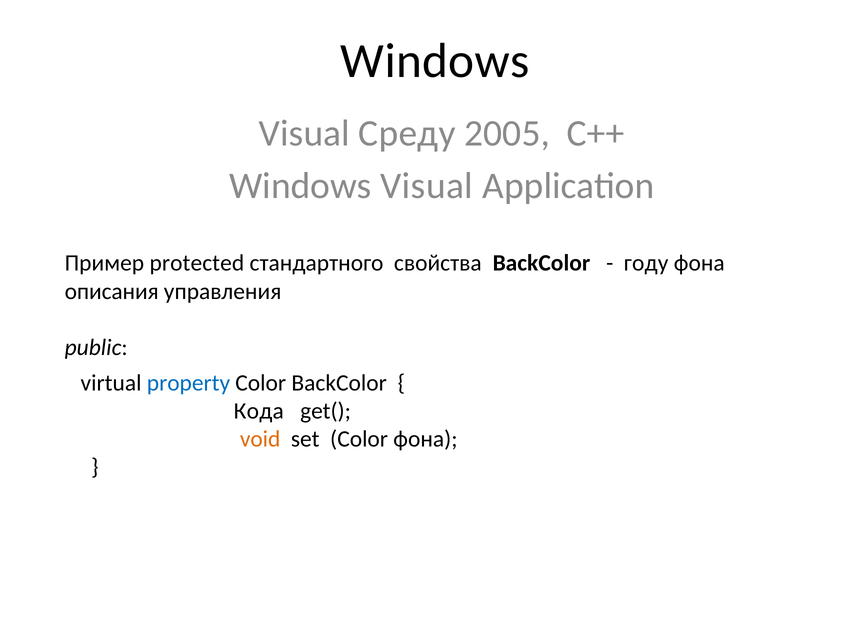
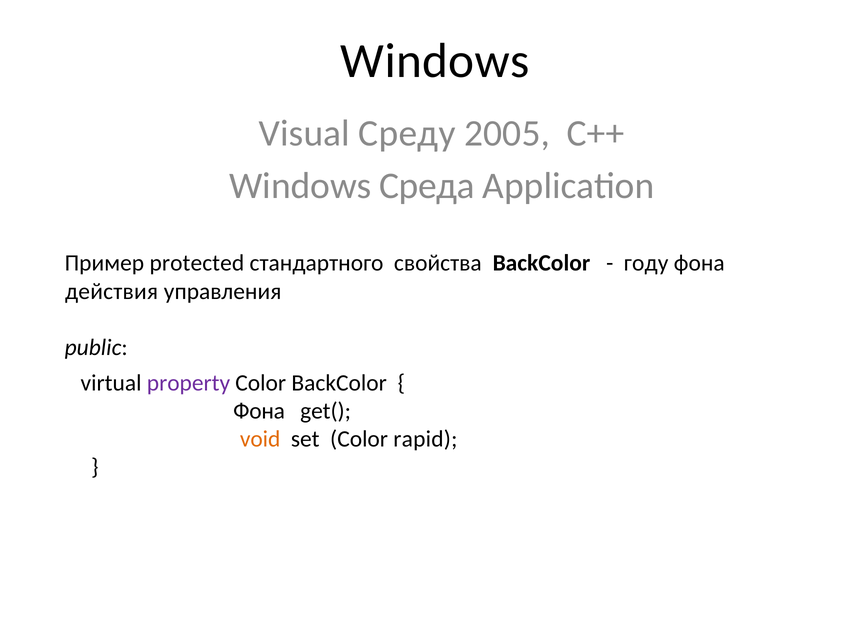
Visual: Visual -> Среда (427, 186)
описания: описания -> действия (112, 291)
property colour: blue -> purple (188, 383)
Кода: Кода -> Фона (259, 411)
Color фона: фона -> rapid (425, 439)
